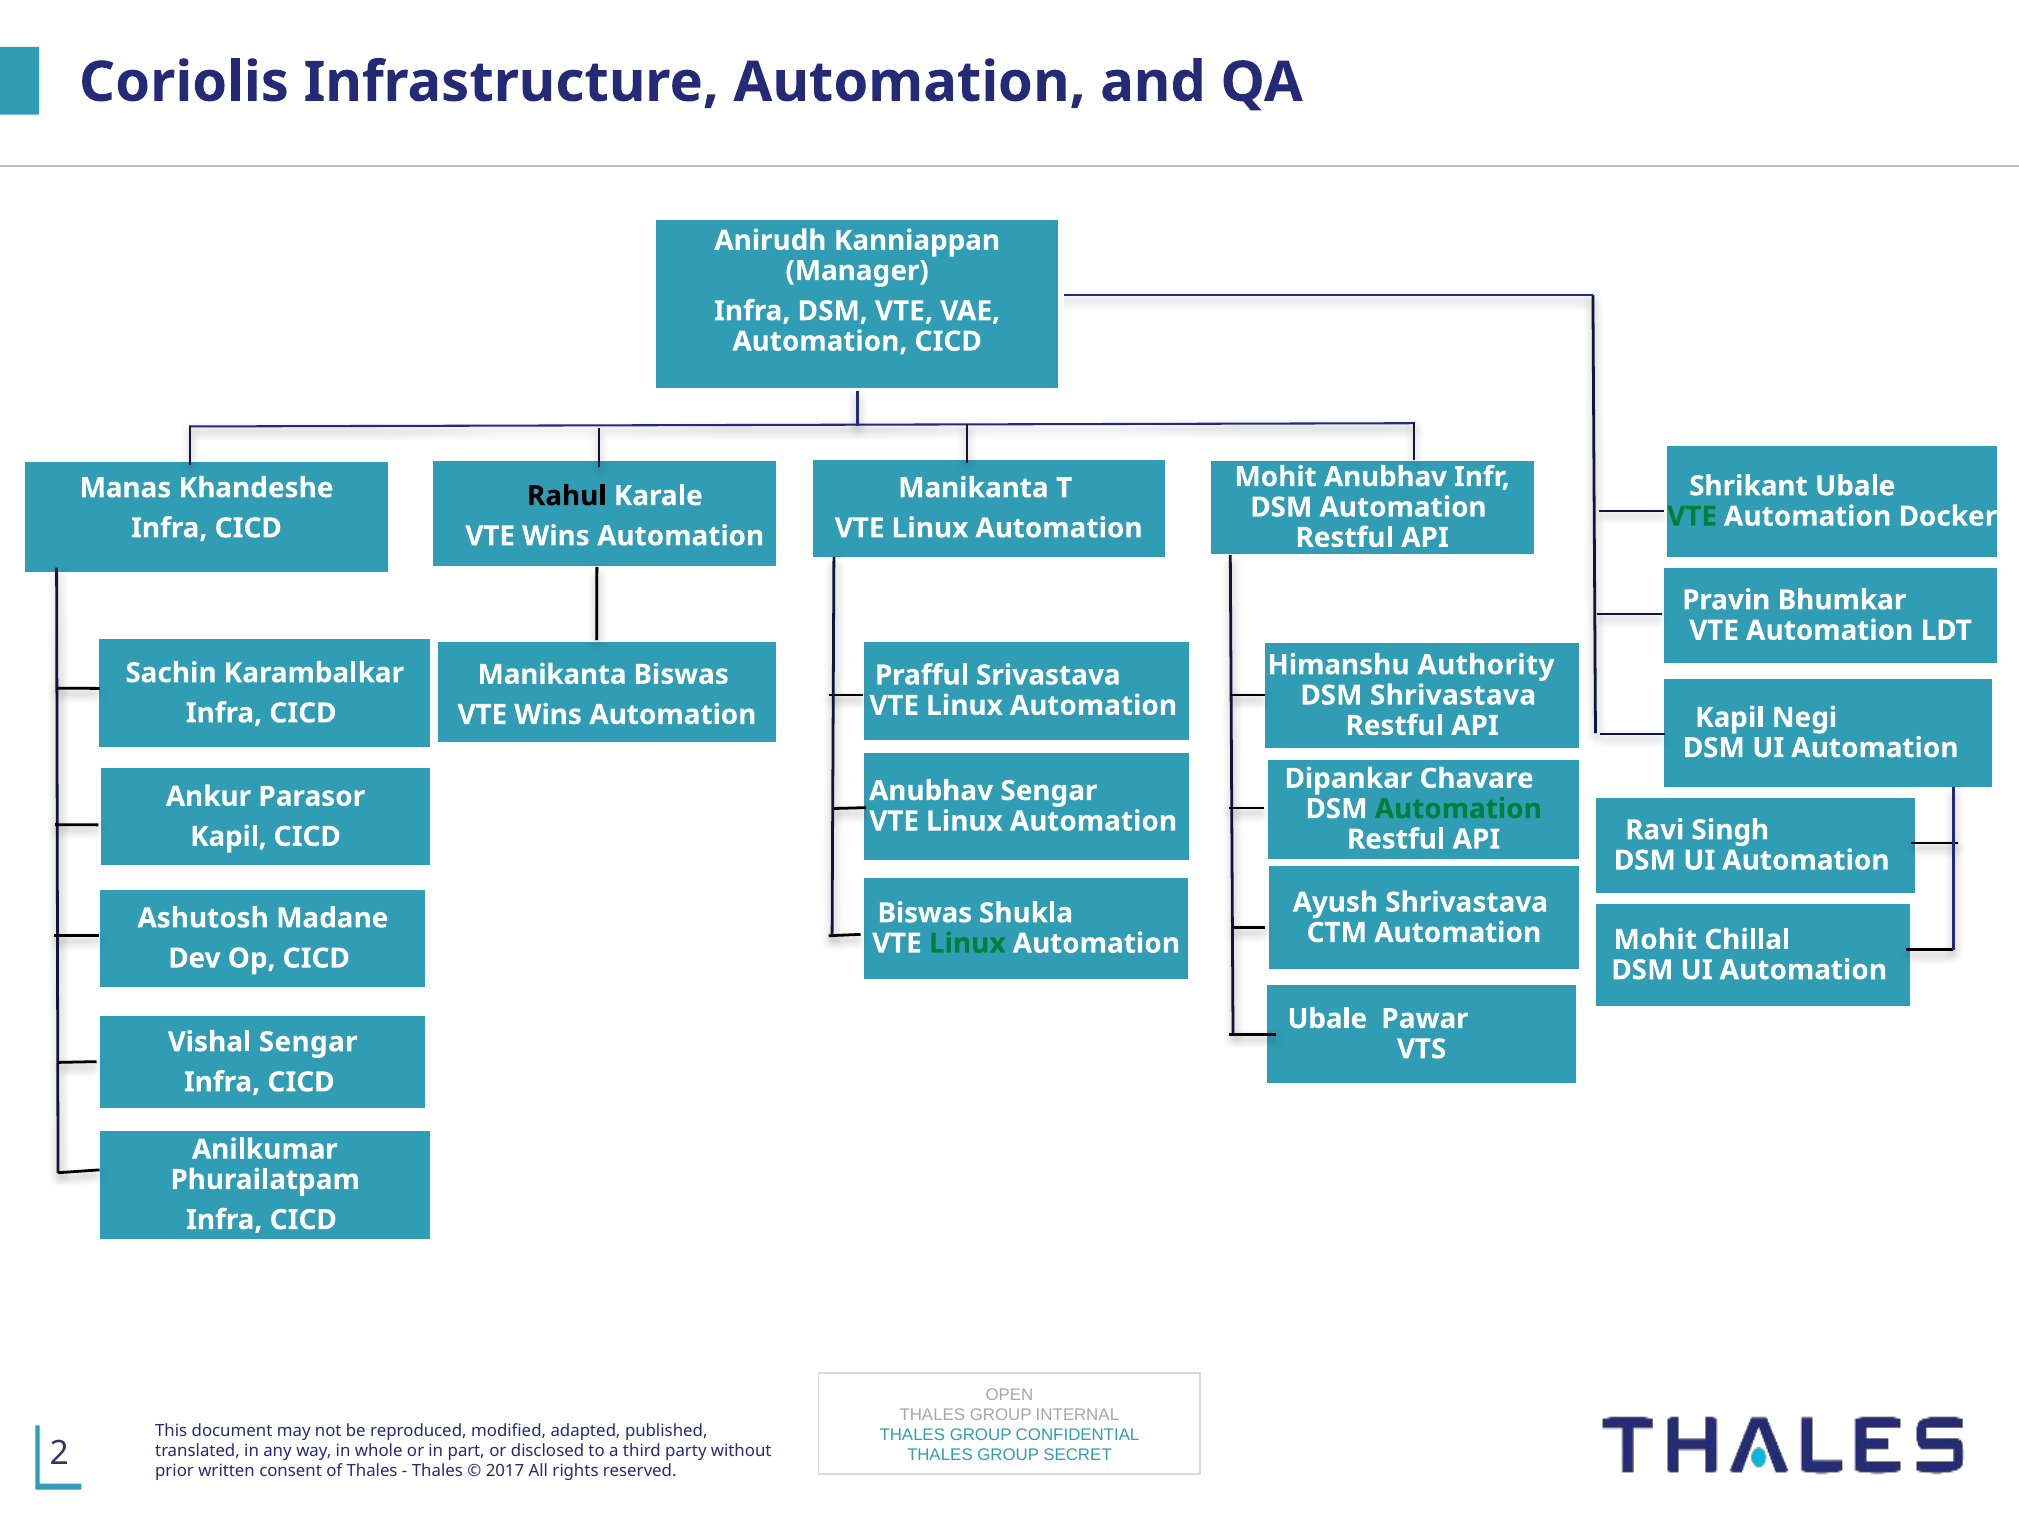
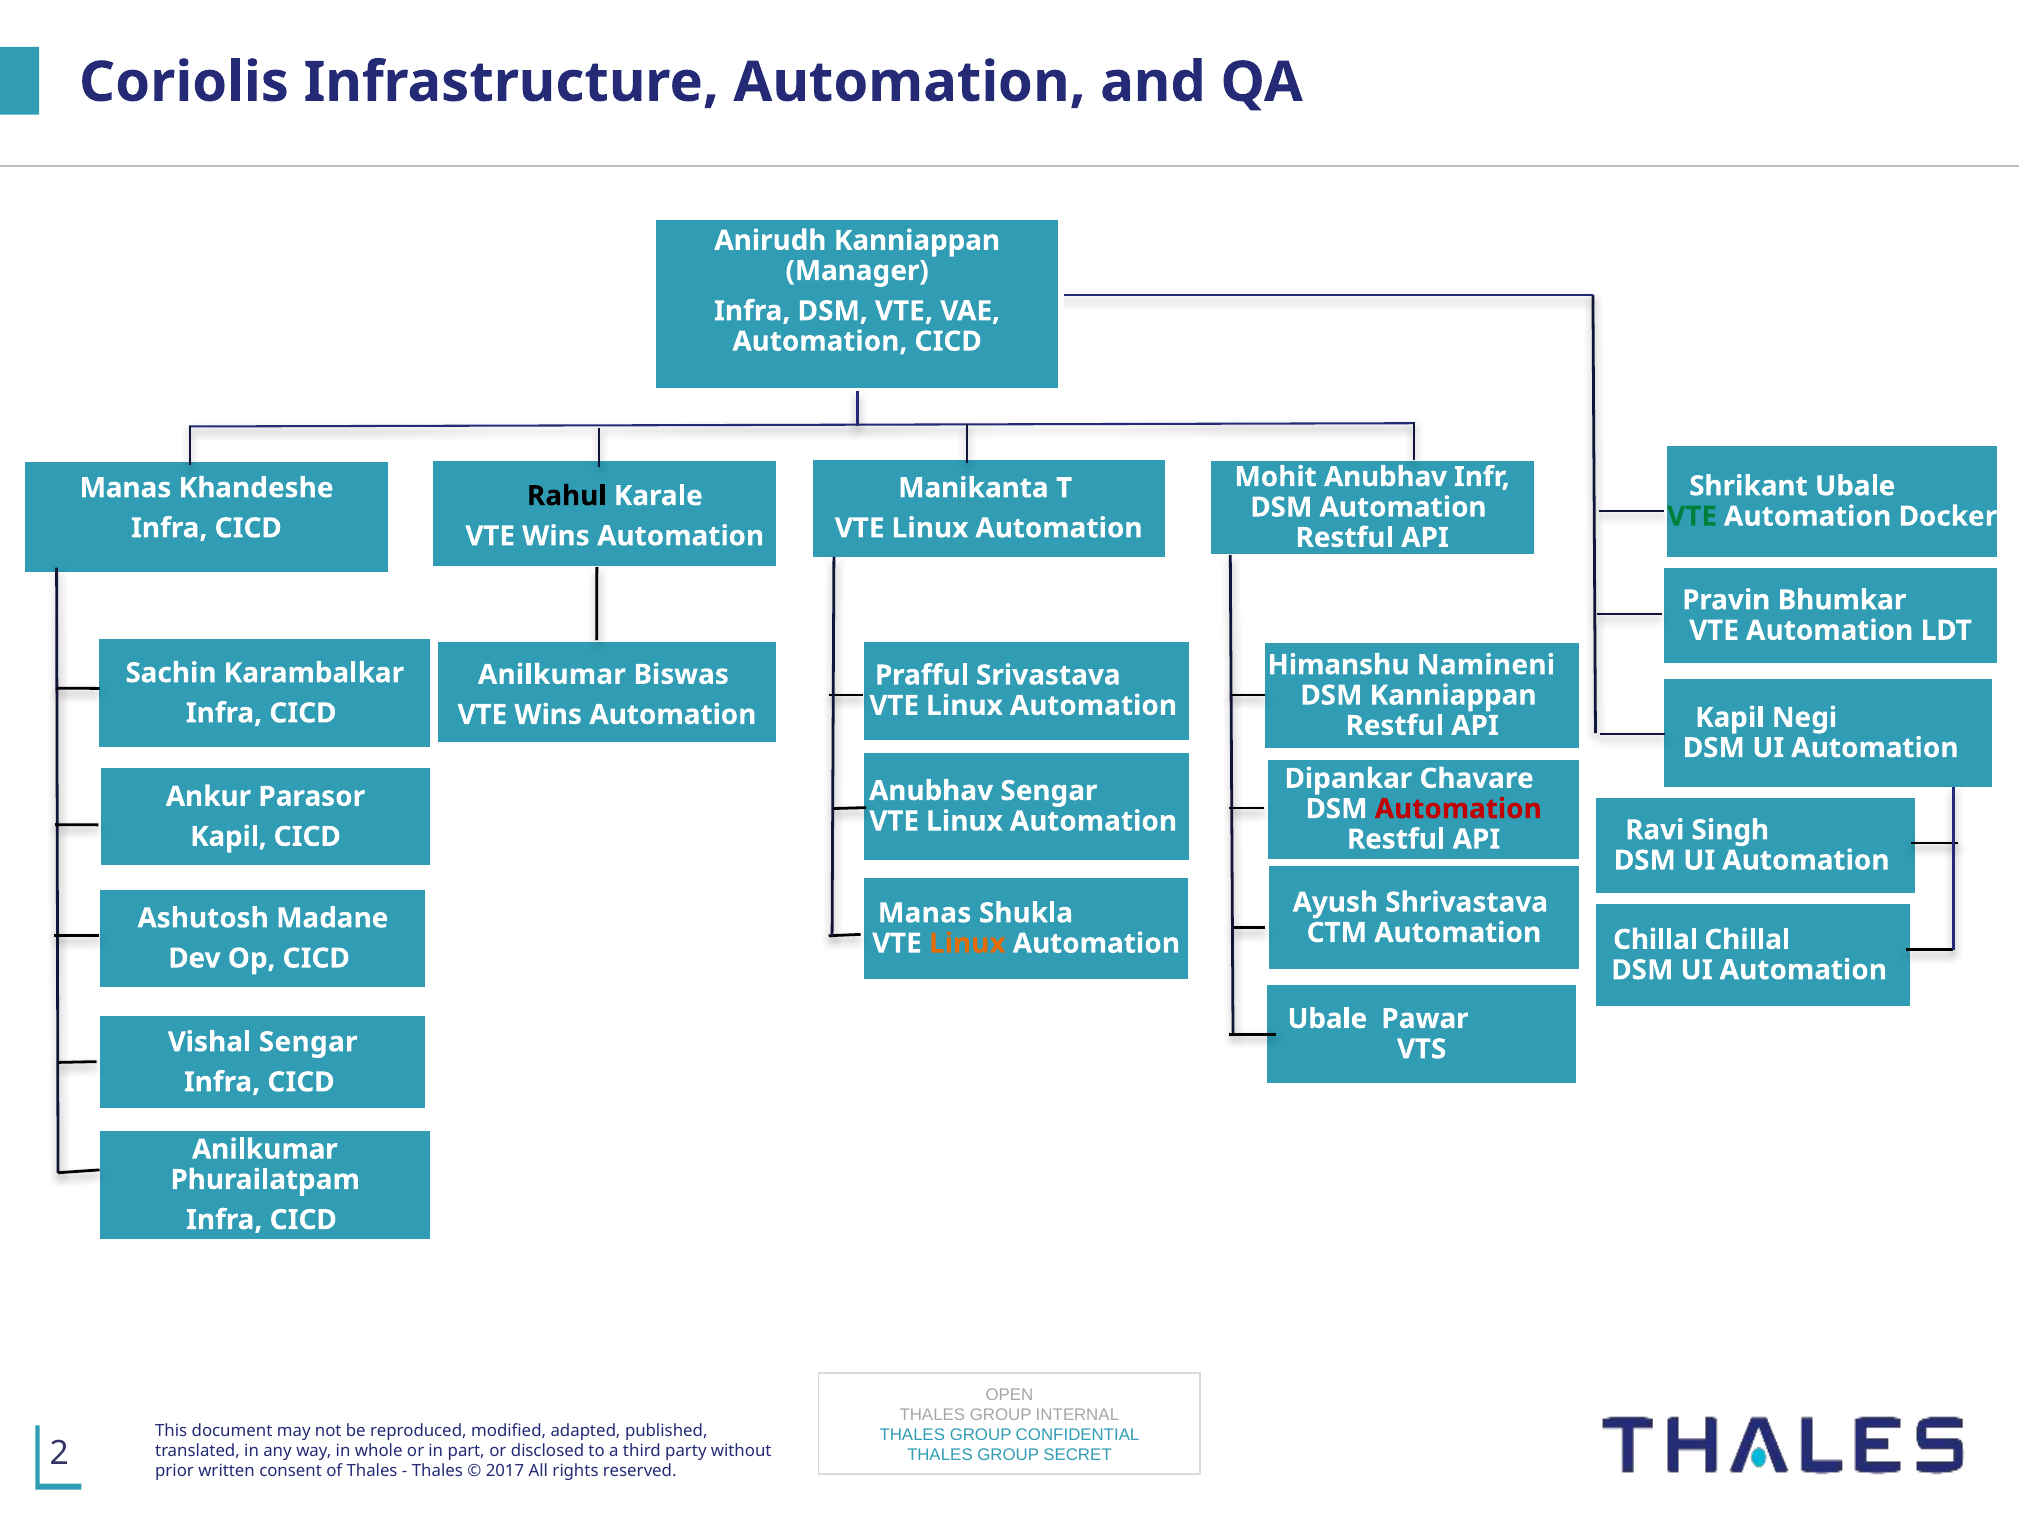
Authority: Authority -> Namineni (1486, 665)
Manikanta: Manikanta -> Anilkumar (552, 675)
DSM Shrivastava: Shrivastava -> Kanniappan (1453, 695)
Automation colour: green -> red (1458, 809)
Biswas: Biswas -> Manas (925, 913)
Linux colour: green -> orange (967, 944)
Automation Mohit: Mohit -> Chillal (1656, 940)
